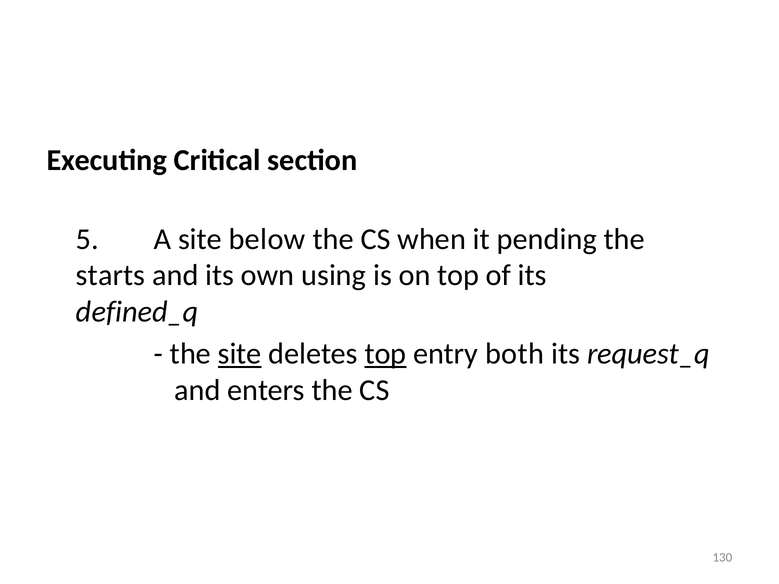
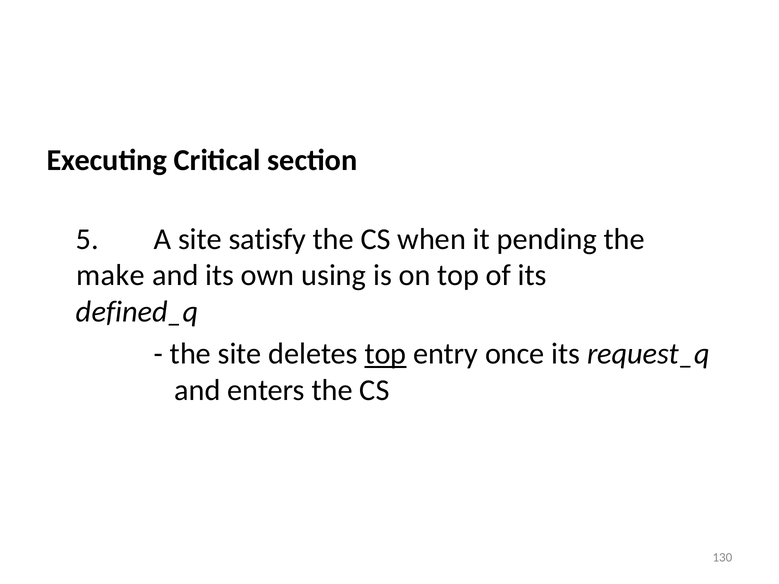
below: below -> satisfy (267, 239)
starts: starts -> make (111, 275)
site underline: present -> none (240, 354)
both: both -> once (515, 354)
